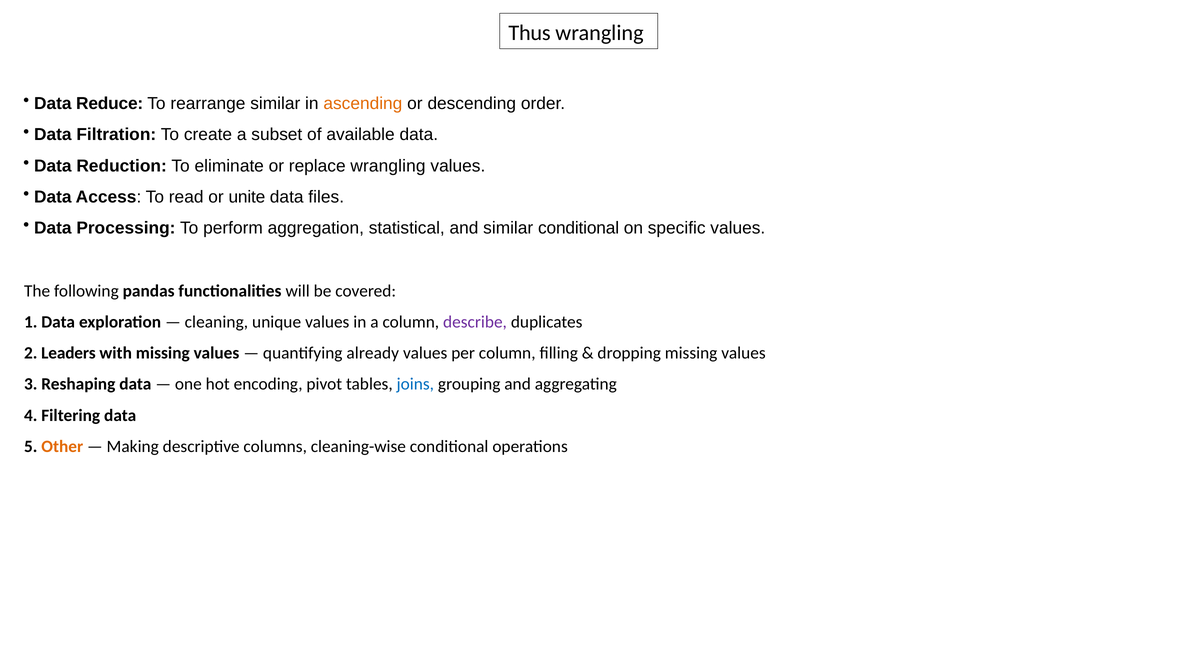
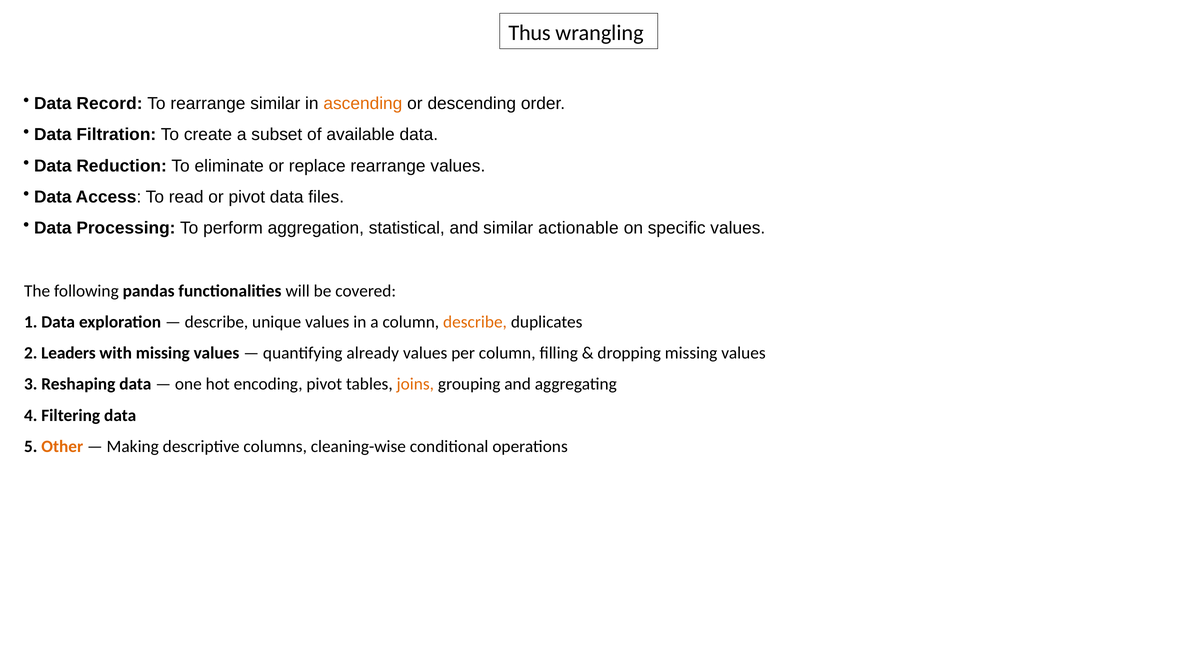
Reduce: Reduce -> Record (110, 104)
replace wrangling: wrangling -> rearrange (388, 166)
or unite: unite -> pivot (247, 197)
similar conditional: conditional -> actionable (578, 228)
cleaning: cleaning -> describe (217, 322)
describe colour: purple -> orange (475, 322)
joins colour: blue -> orange (415, 384)
